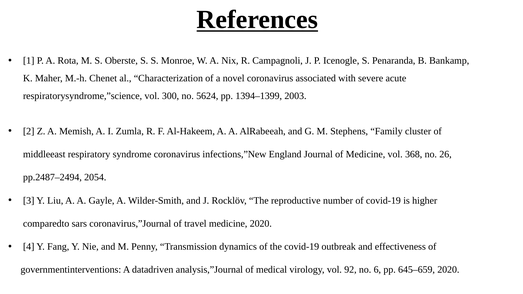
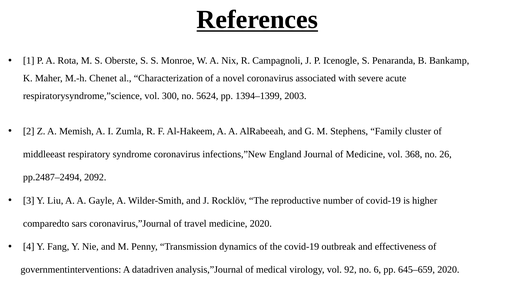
2054: 2054 -> 2092 (95, 178)
